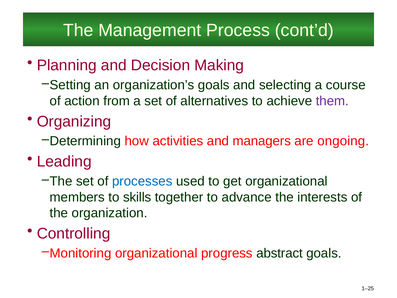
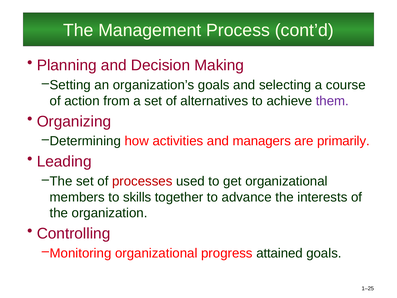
ongoing: ongoing -> primarily (343, 141)
processes colour: blue -> red (142, 181)
abstract: abstract -> attained (280, 253)
